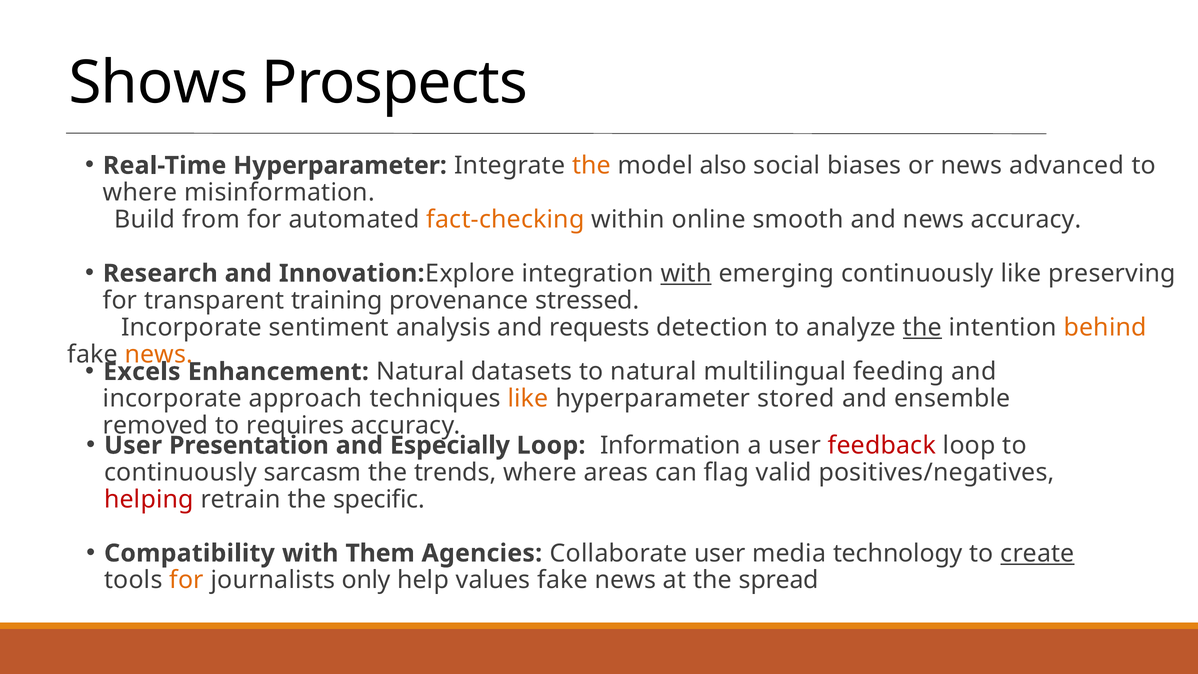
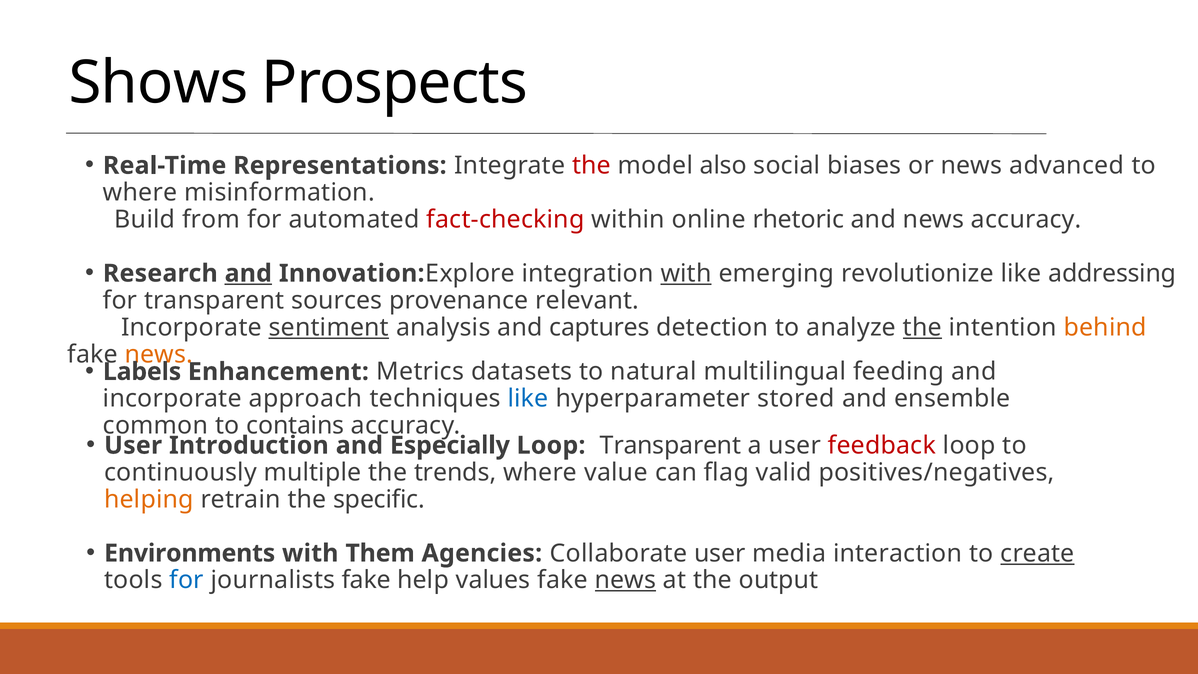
Real-Time Hyperparameter: Hyperparameter -> Representations (340, 166)
the colour: orange -> red (591, 166)
fact-checking colour: orange -> red (505, 219)
smooth: smooth -> rhetoric (798, 219)
and underline: none -> present (248, 273)
emerging continuously: continuously -> revolutionize (917, 273)
preserving: preserving -> addressing (1112, 273)
training: training -> sources (337, 300)
stressed: stressed -> relevant (587, 300)
sentiment underline: none -> present (329, 327)
requests: requests -> captures (599, 327)
Excels: Excels -> Labels (142, 372)
Enhancement Natural: Natural -> Metrics (420, 372)
like colour: orange -> blue (528, 399)
removed: removed -> common (156, 426)
requires: requires -> contains (295, 426)
Presentation: Presentation -> Introduction (249, 445)
Loop Information: Information -> Transparent (670, 445)
sarcasm: sarcasm -> multiple (312, 472)
areas: areas -> value (616, 472)
helping colour: red -> orange (149, 499)
Compatibility: Compatibility -> Environments (190, 553)
technology: technology -> interaction (898, 553)
for colour: orange -> blue (187, 580)
journalists only: only -> fake (366, 580)
news underline: none -> present (625, 580)
spread: spread -> output (779, 580)
